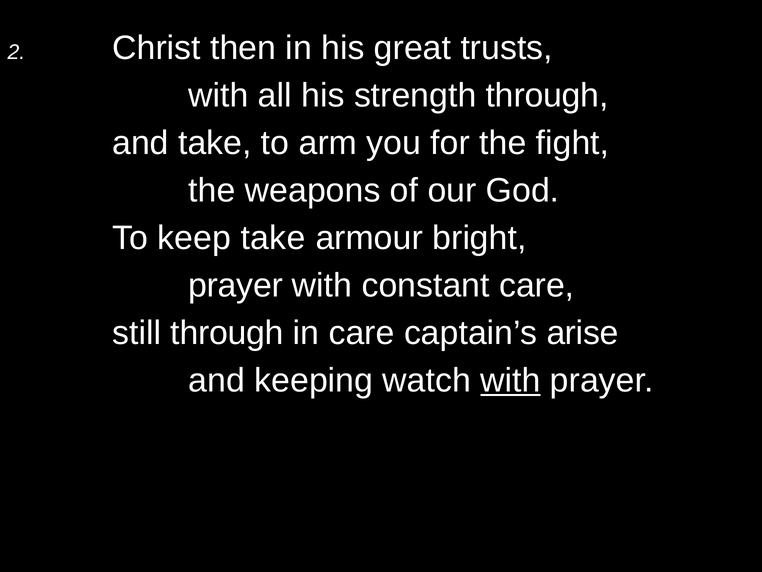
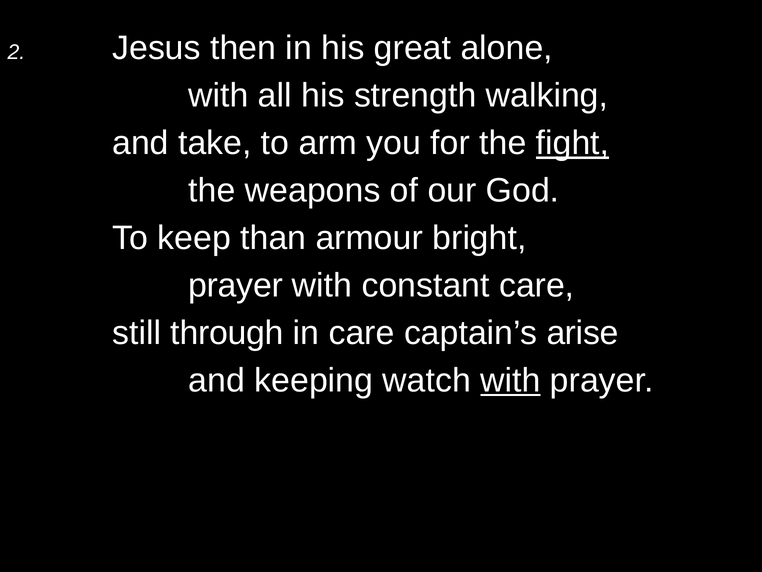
Christ: Christ -> Jesus (157, 48)
trusts: trusts -> alone (507, 48)
strength through: through -> walking (547, 96)
fight underline: none -> present (573, 143)
keep take: take -> than (273, 238)
